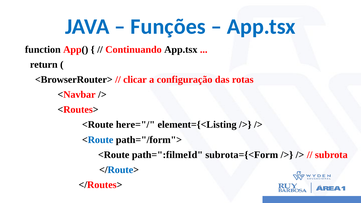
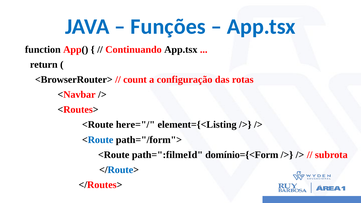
clicar: clicar -> count (135, 80)
subrota={<Form: subrota={<Form -> domínio={<Form (242, 155)
